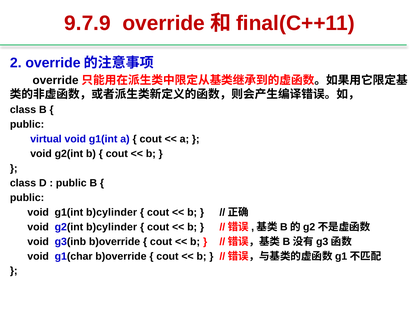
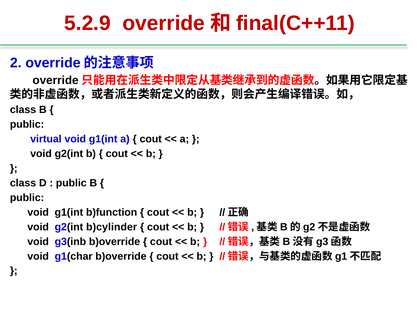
9.7.9: 9.7.9 -> 5.2.9 (87, 23)
g1(int b)cylinder: b)cylinder -> b)function (112, 212)
